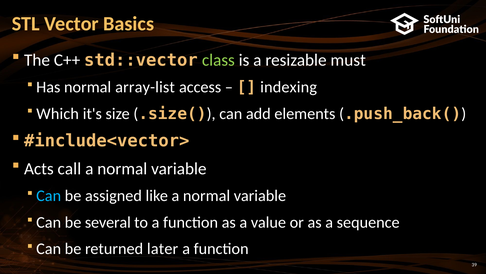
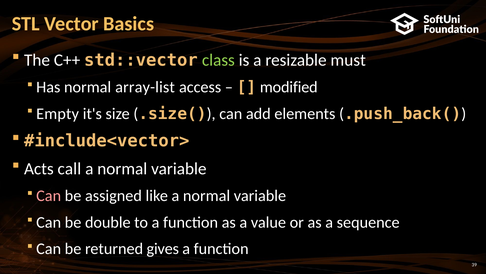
indexing: indexing -> modified (289, 87)
Which: Which -> Empty (58, 113)
Can colour: light blue -> pink (49, 195)
several: several -> double (108, 222)
later: later -> gives (163, 248)
